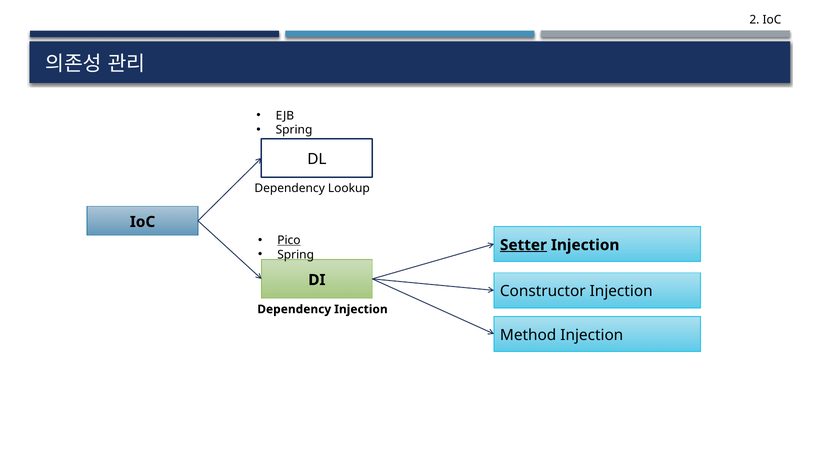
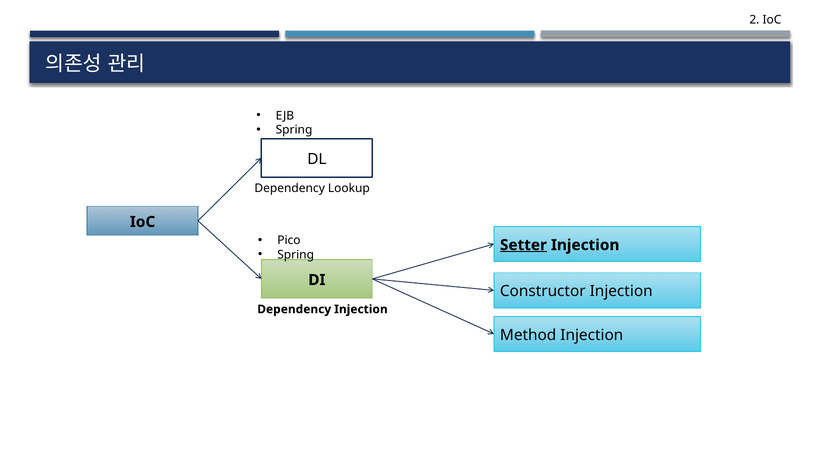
Pico underline: present -> none (289, 240)
